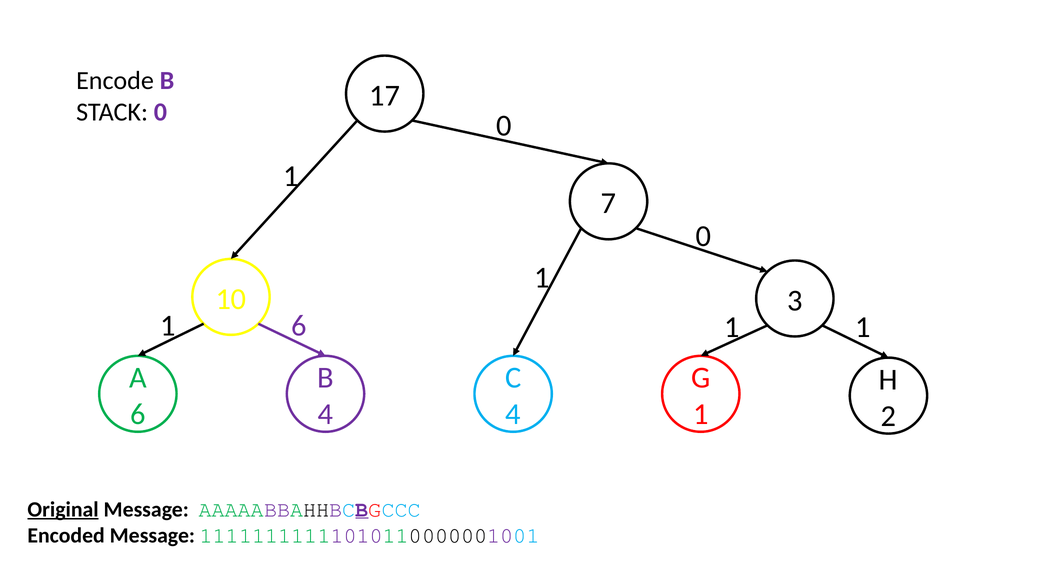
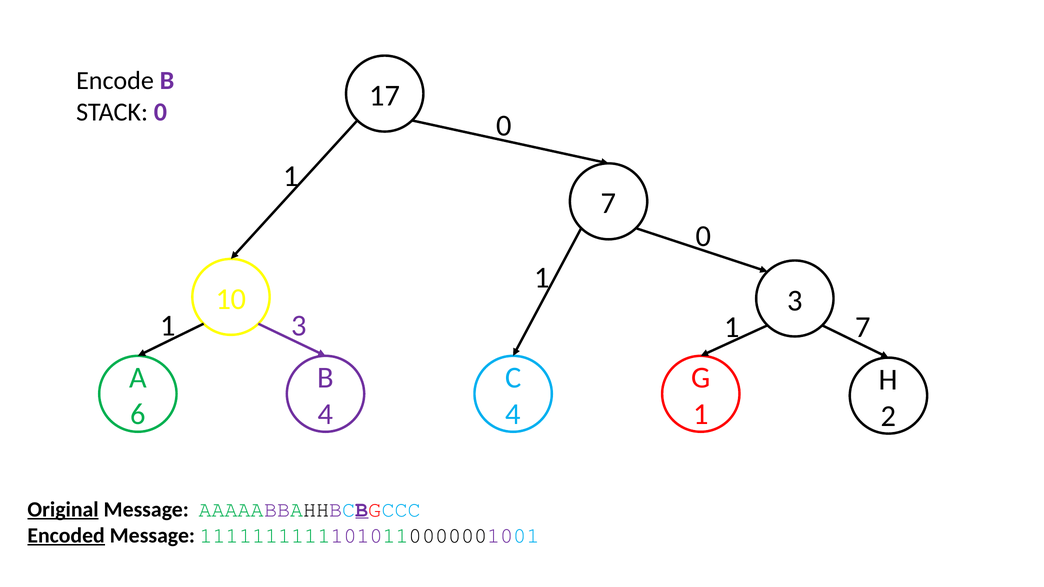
1 6: 6 -> 3 (299, 326)
1 1: 1 -> 7 (863, 327)
Encoded underline: none -> present (66, 536)
